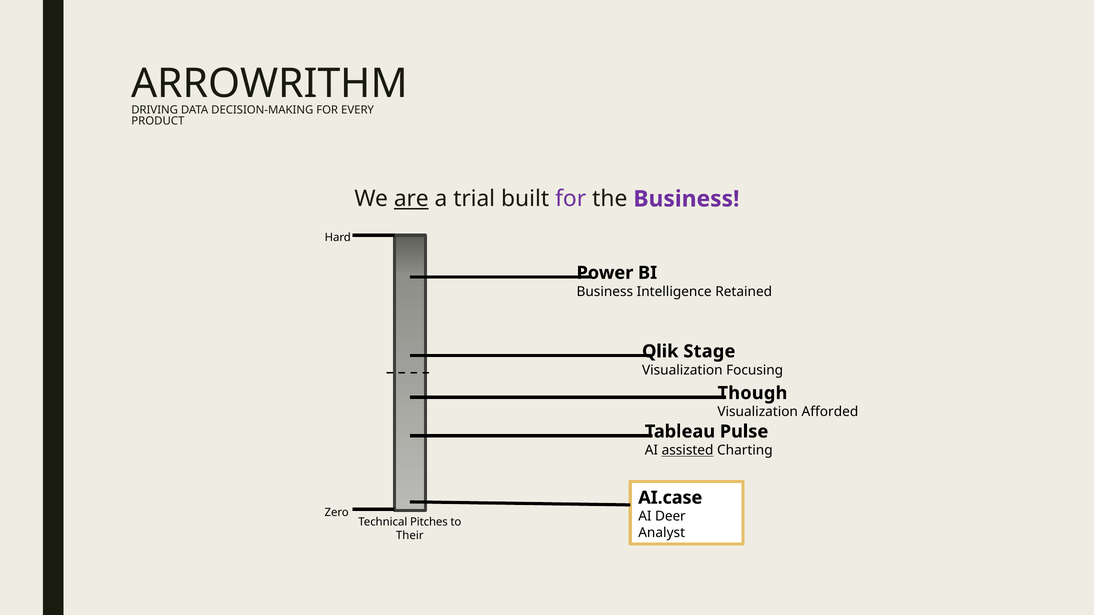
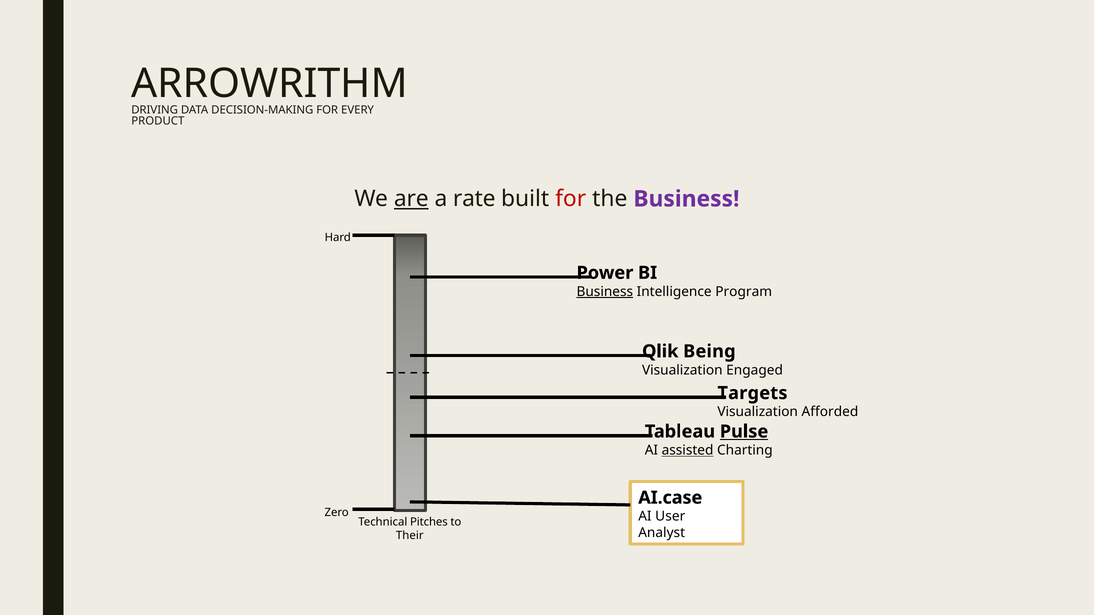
trial: trial -> rate (474, 199)
for colour: purple -> red (571, 199)
Business underline: none -> present (605, 292)
Retained: Retained -> Program (744, 292)
Stage: Stage -> Being (709, 352)
Focusing: Focusing -> Engaged (755, 370)
Though: Though -> Targets (752, 393)
Pulse underline: none -> present (744, 432)
Deer: Deer -> User (670, 517)
